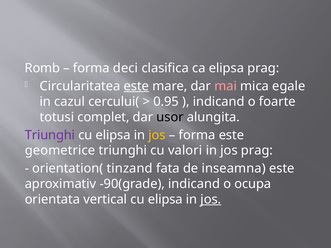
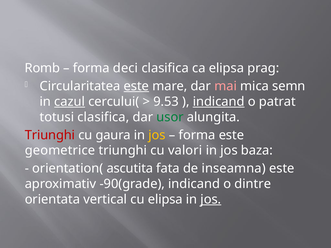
egale: egale -> semn (289, 86)
cazul underline: none -> present (70, 102)
0.95: 0.95 -> 9.53 (166, 102)
indicand underline: none -> present (219, 102)
foarte: foarte -> patrat (277, 102)
totusi complet: complet -> clasifica (103, 117)
usor colour: black -> green (170, 117)
Triunghi colour: purple -> red (50, 135)
elipsa: elipsa -> gaura (113, 135)
jos prag: prag -> baza (257, 151)
tinzand: tinzand -> ascutita (130, 169)
ocupa: ocupa -> dintre (253, 184)
